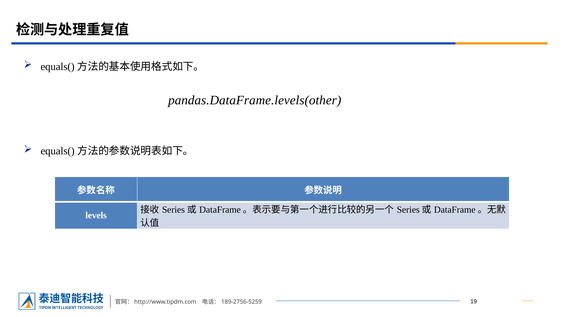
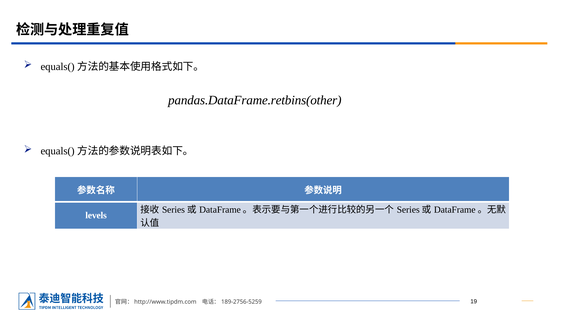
pandas.DataFrame.levels(other: pandas.DataFrame.levels(other -> pandas.DataFrame.retbins(other (255, 100)
